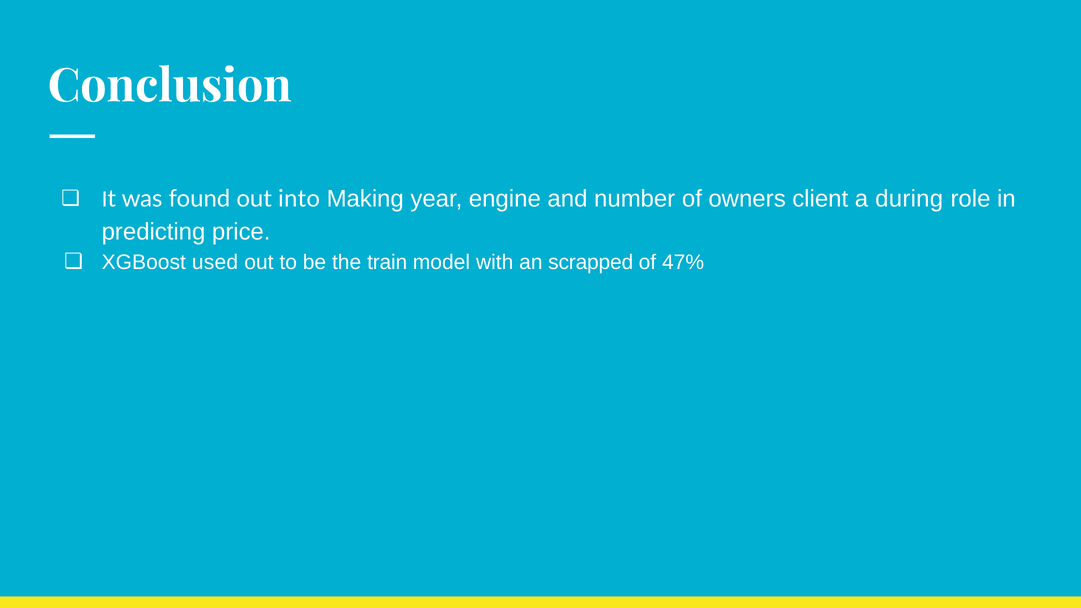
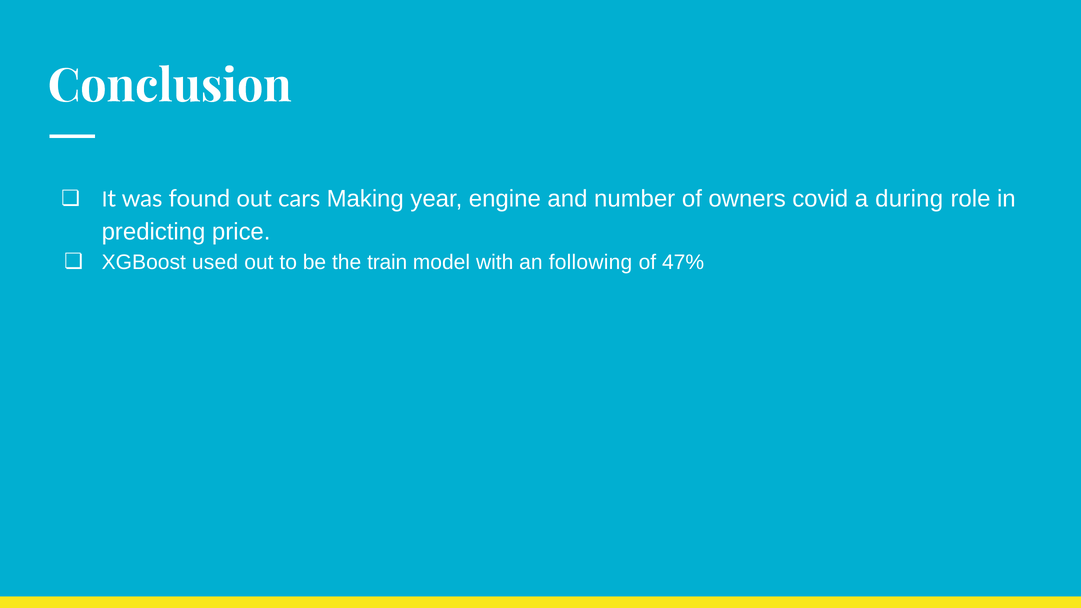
into: into -> cars (299, 199)
client: client -> covid (820, 199)
scrapped: scrapped -> following (591, 262)
